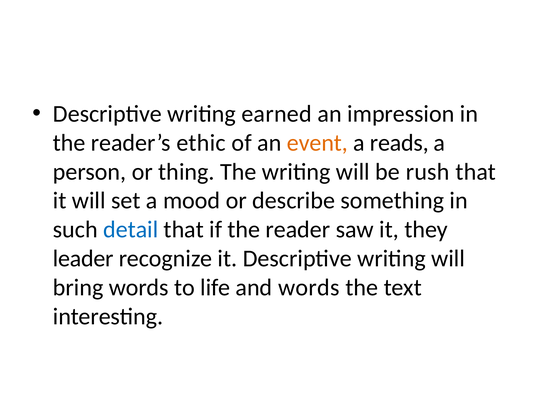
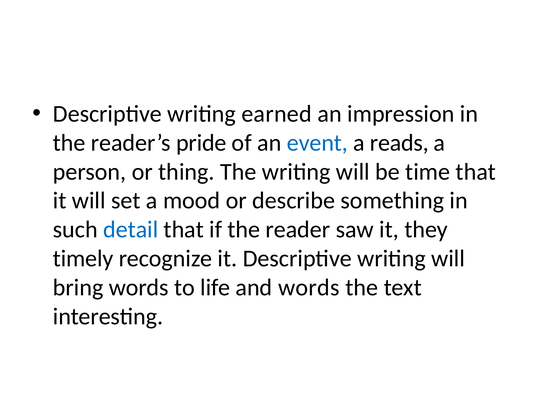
ethic: ethic -> pride (201, 143)
event colour: orange -> blue (317, 143)
rush: rush -> time (428, 172)
leader: leader -> timely (83, 258)
